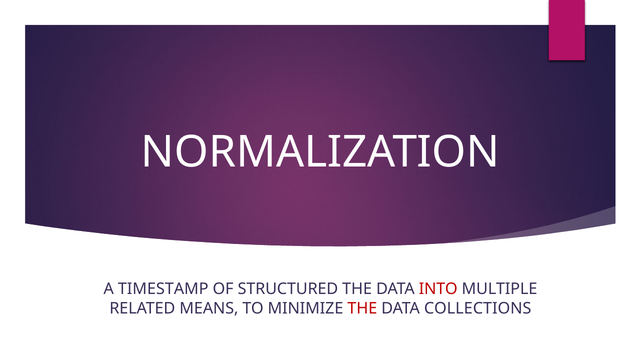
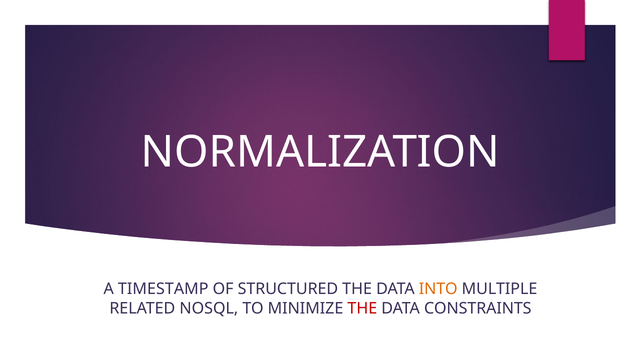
INTO colour: red -> orange (438, 289)
MEANS: MEANS -> NOSQL (209, 308)
COLLECTIONS: COLLECTIONS -> CONSTRAINTS (478, 308)
